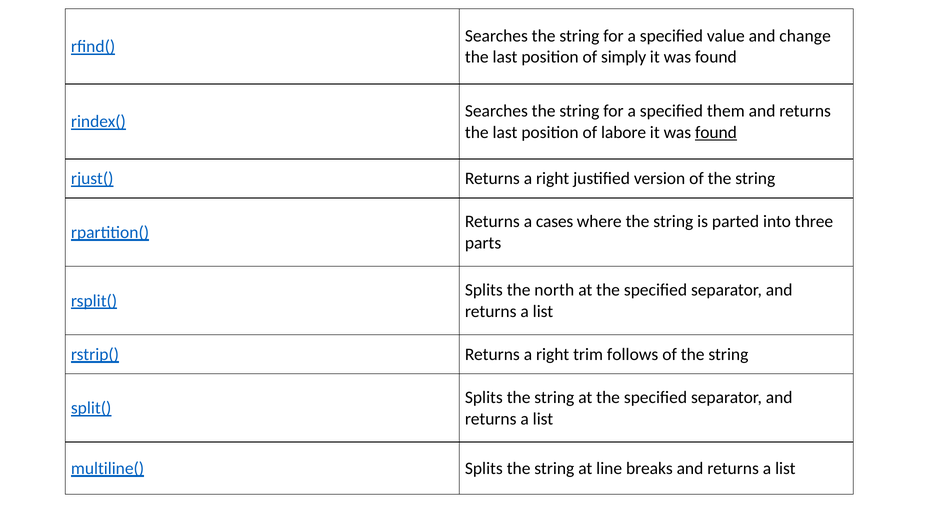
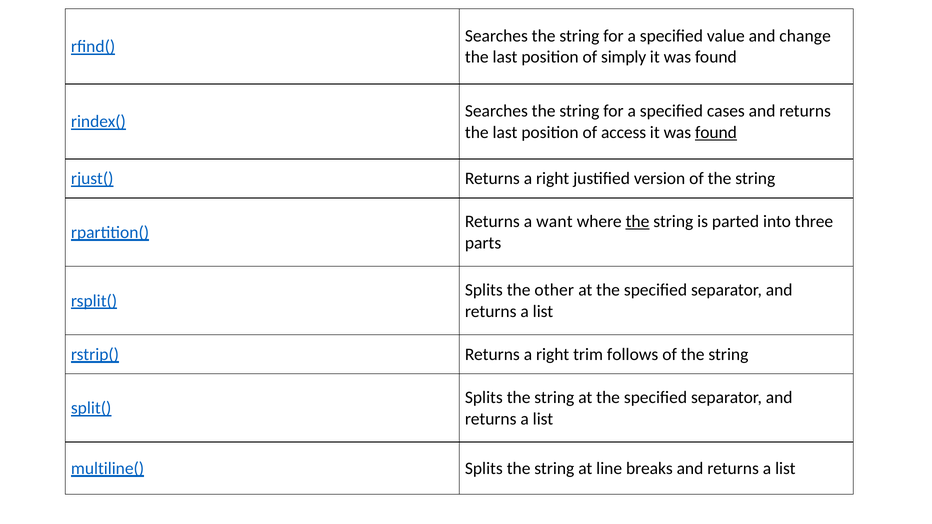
them: them -> cases (726, 111)
labore: labore -> access (624, 132)
cases: cases -> want (554, 222)
the underline: none -> present (637, 222)
north: north -> other (554, 290)
